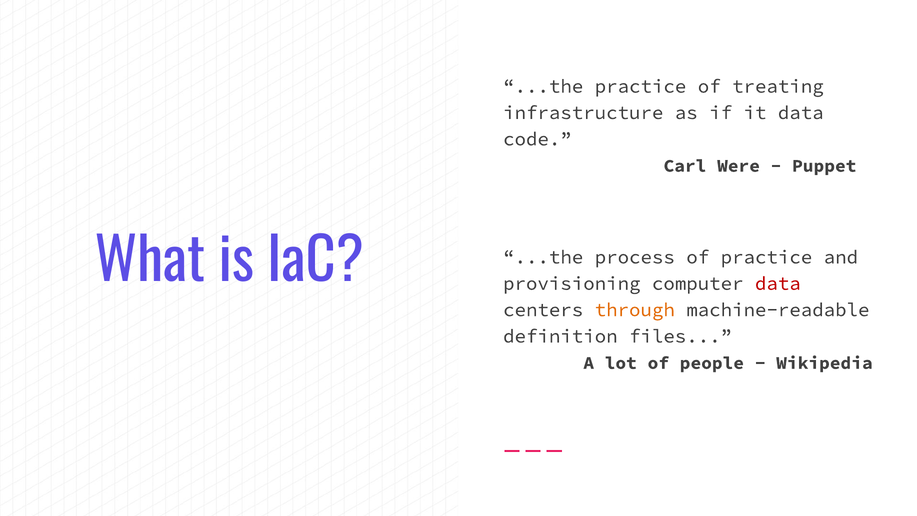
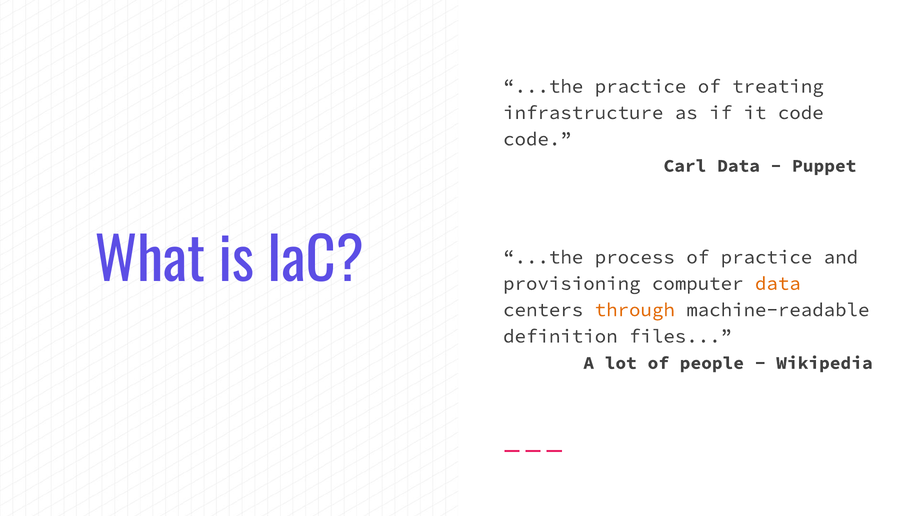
it data: data -> code (801, 113)
Carl Were: Were -> Data (739, 166)
data colour: red -> orange (778, 283)
